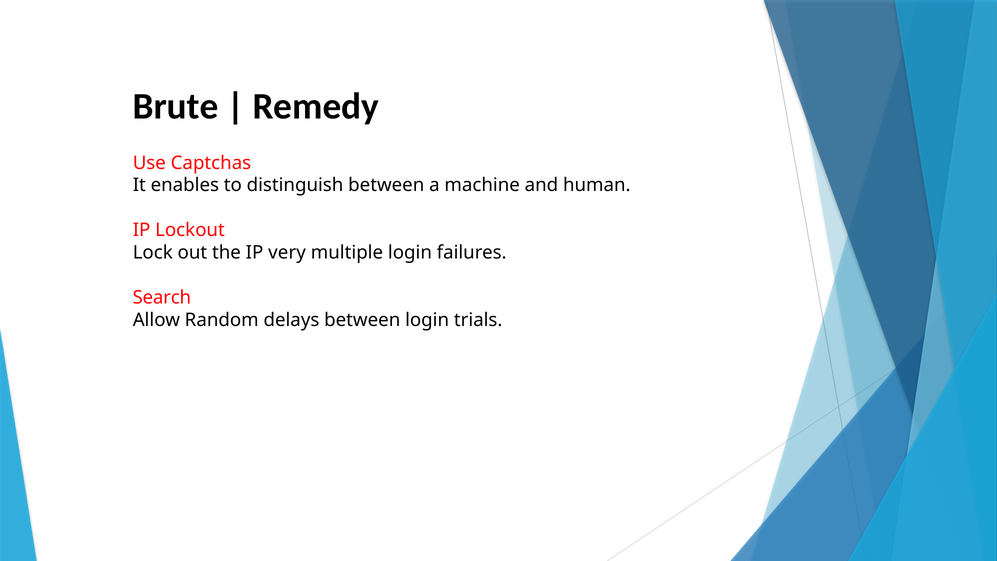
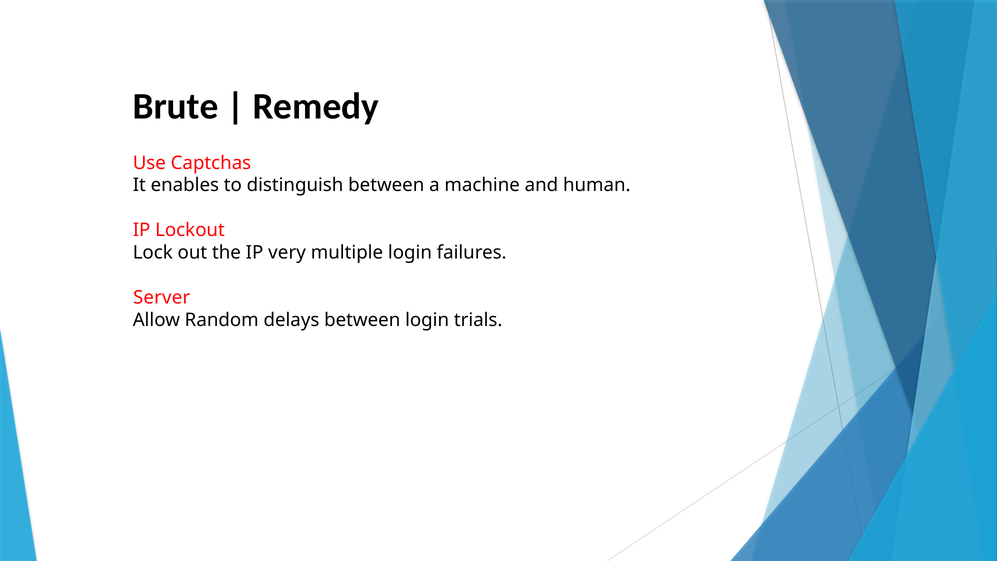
Search: Search -> Server (162, 297)
